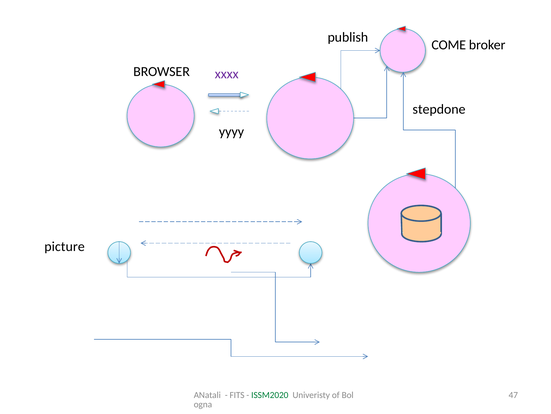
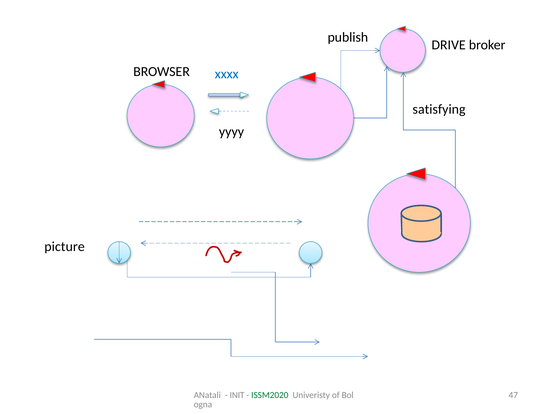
COME: COME -> DRIVE (449, 45)
xxxx colour: purple -> blue (227, 74)
stepdone: stepdone -> satisfying (439, 109)
FITS: FITS -> INIT (237, 395)
